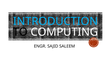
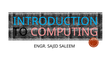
COMPUTING colour: white -> pink (64, 32)
